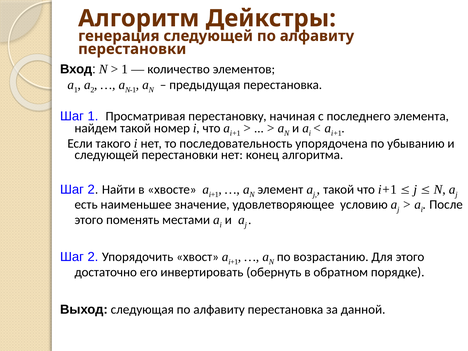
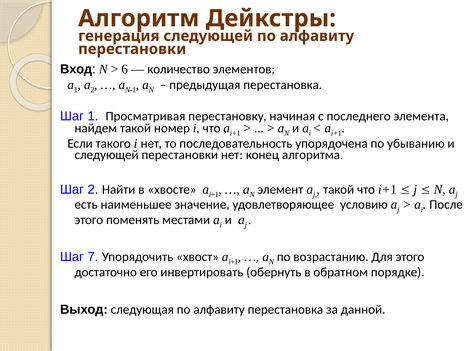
1: 1 -> 6 (125, 69)
2: 2 -> 7 (93, 257)
